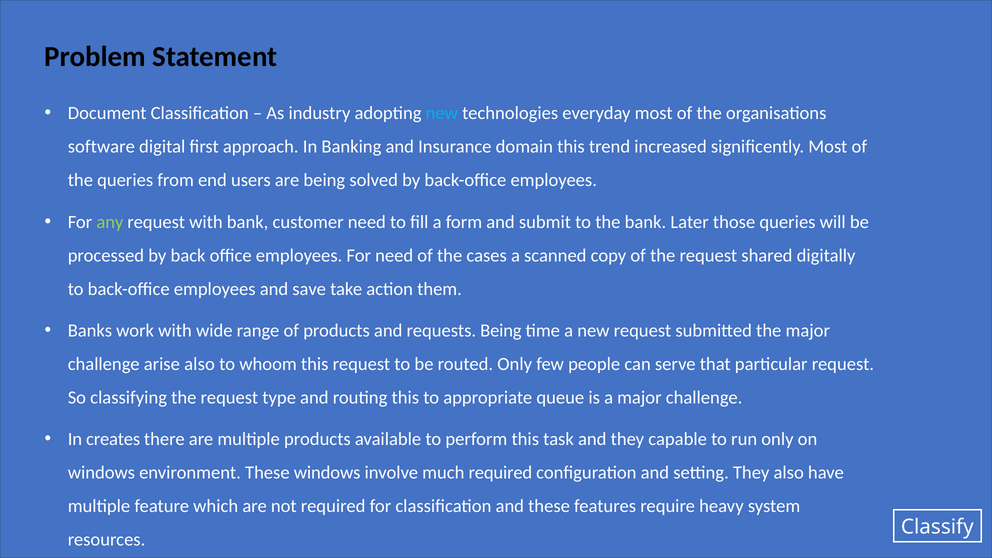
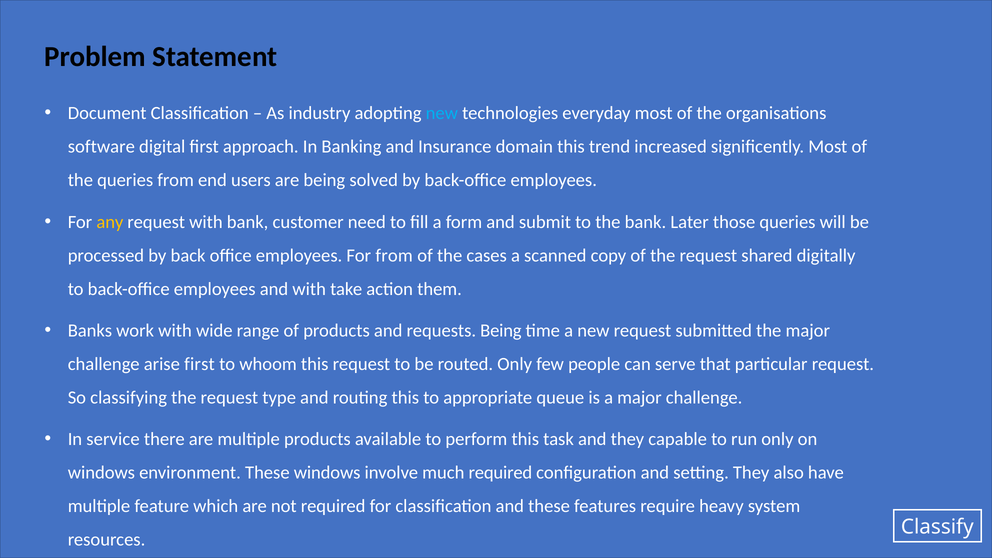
any colour: light green -> yellow (110, 222)
For need: need -> from (394, 255)
and save: save -> with (309, 289)
arise also: also -> first (199, 364)
creates: creates -> service (113, 439)
